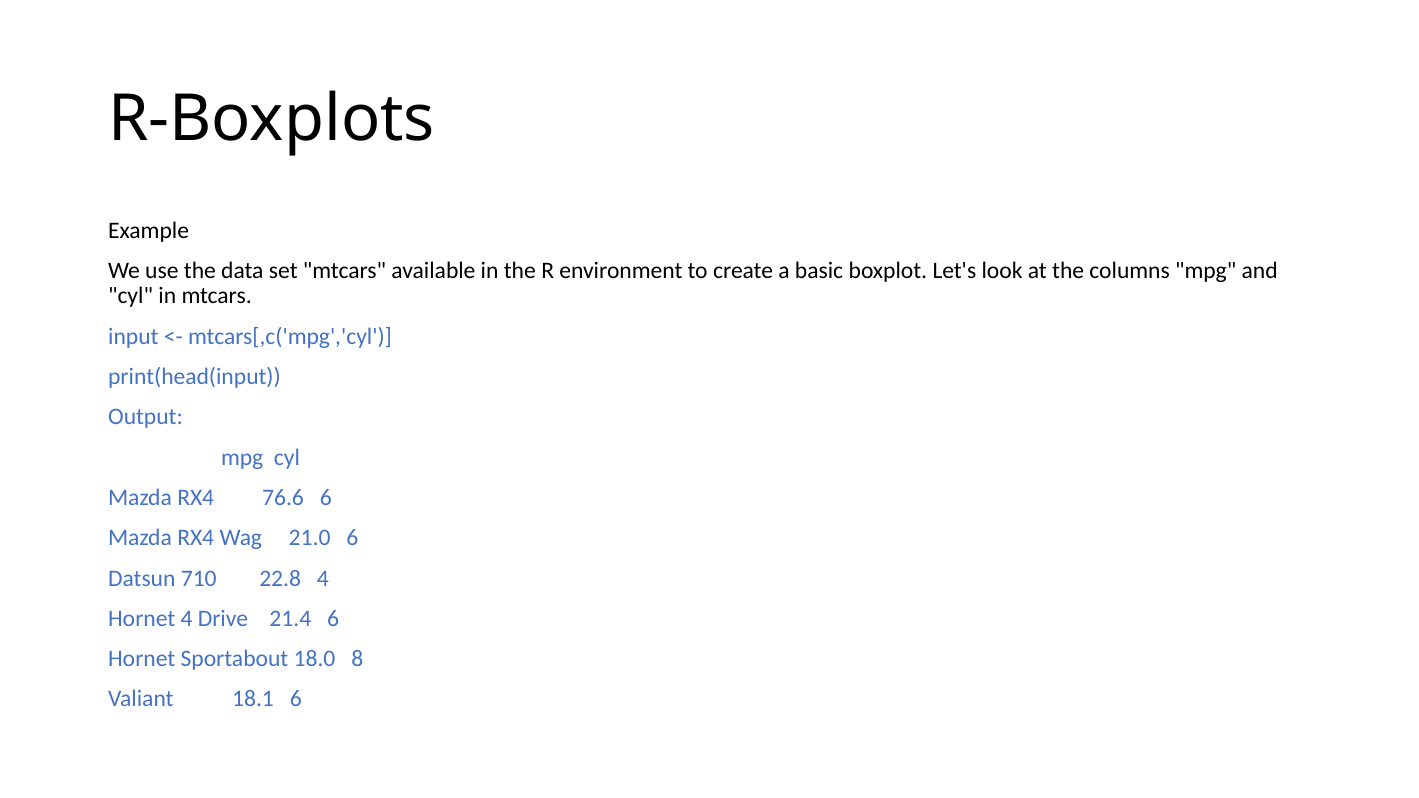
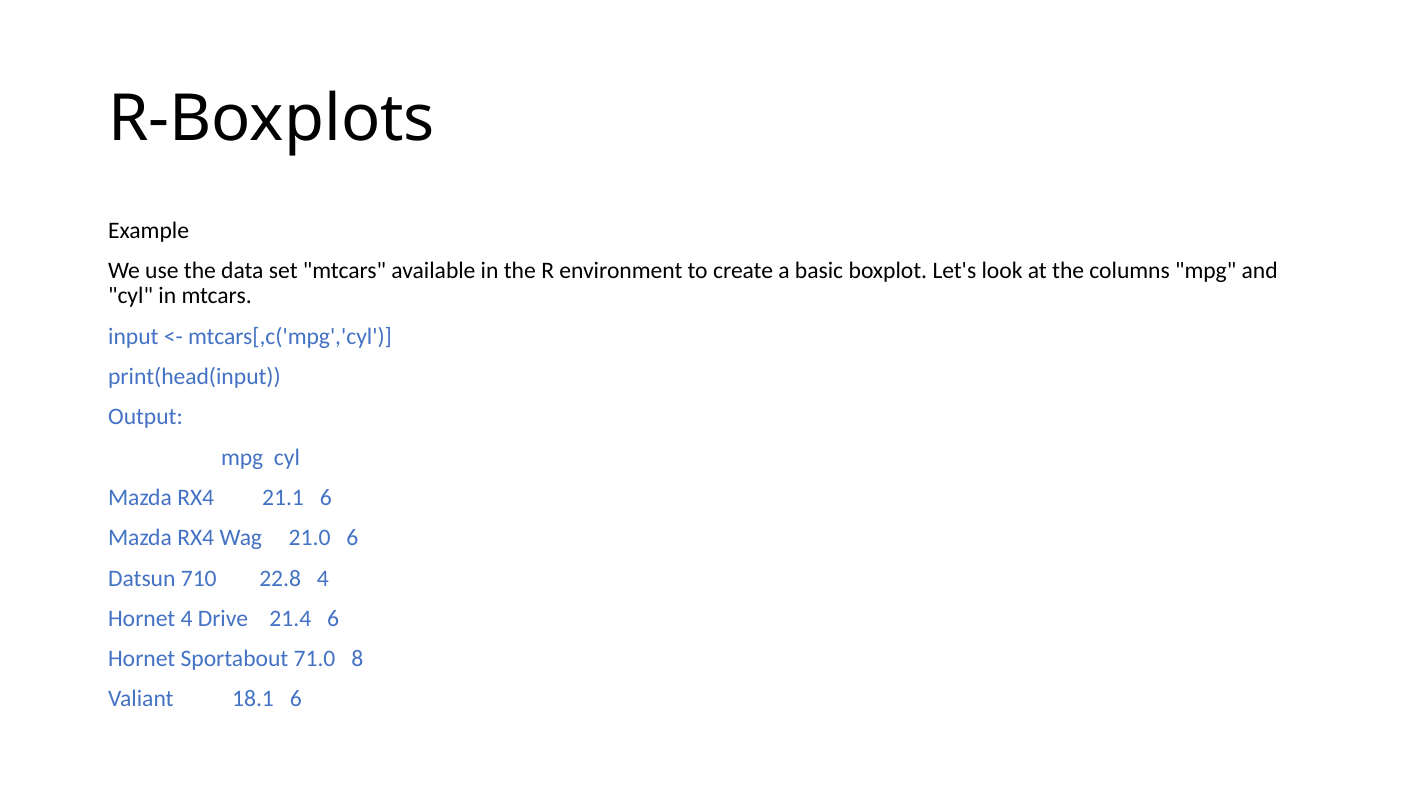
76.6: 76.6 -> 21.1 (283, 498)
18.0: 18.0 -> 71.0 (315, 659)
